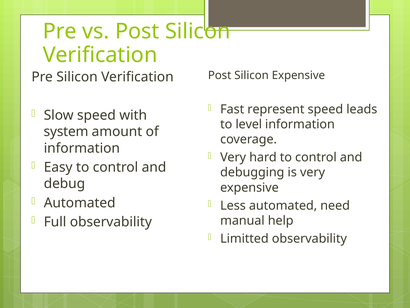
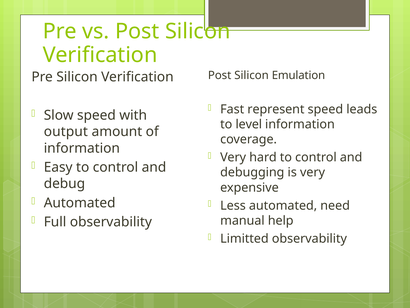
Silicon Expensive: Expensive -> Emulation (298, 75)
system: system -> output (66, 132)
